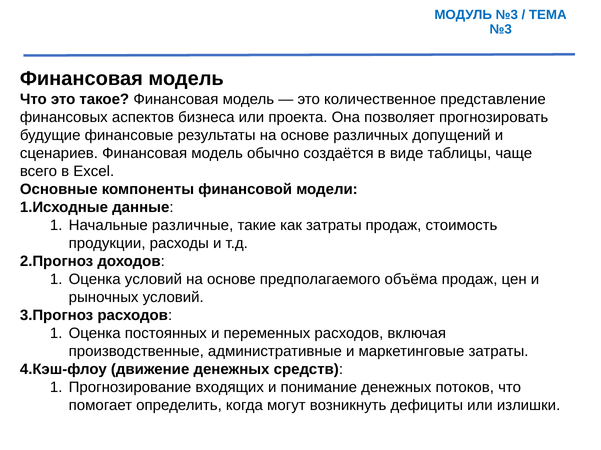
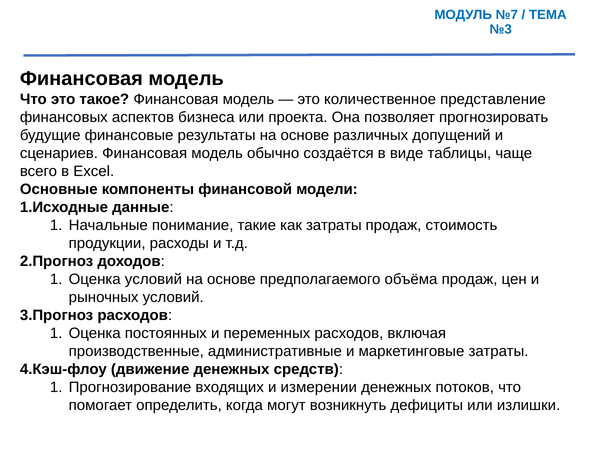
МОДУЛЬ №3: №3 -> №7 (507, 15)
различные: различные -> понимание (193, 226)
понимание: понимание -> измерении (319, 388)
